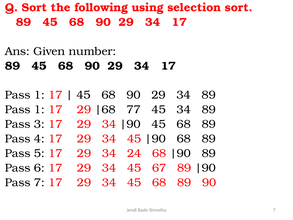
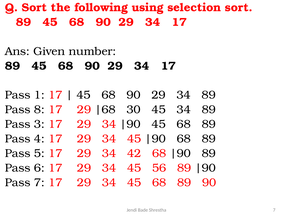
1: 1 -> 8 (39, 109)
77: 77 -> 30 (134, 109)
24: 24 -> 42 (134, 153)
67: 67 -> 56 (159, 168)
